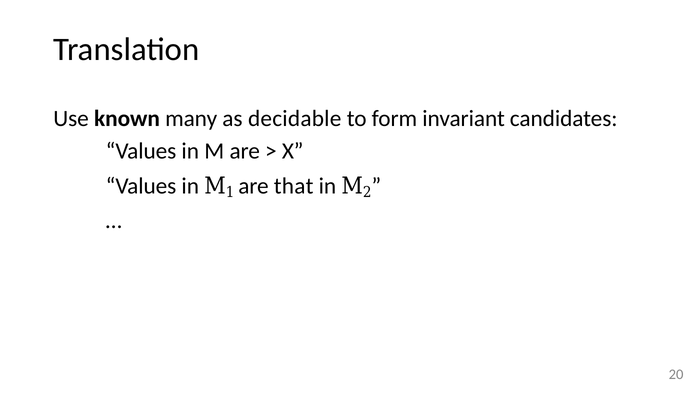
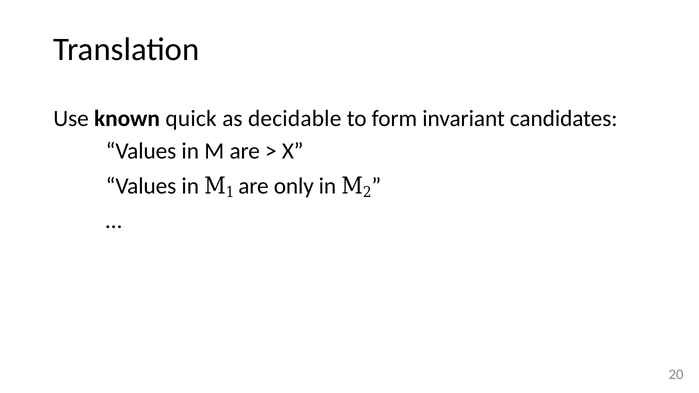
many: many -> quick (191, 119)
that: that -> only (294, 186)
